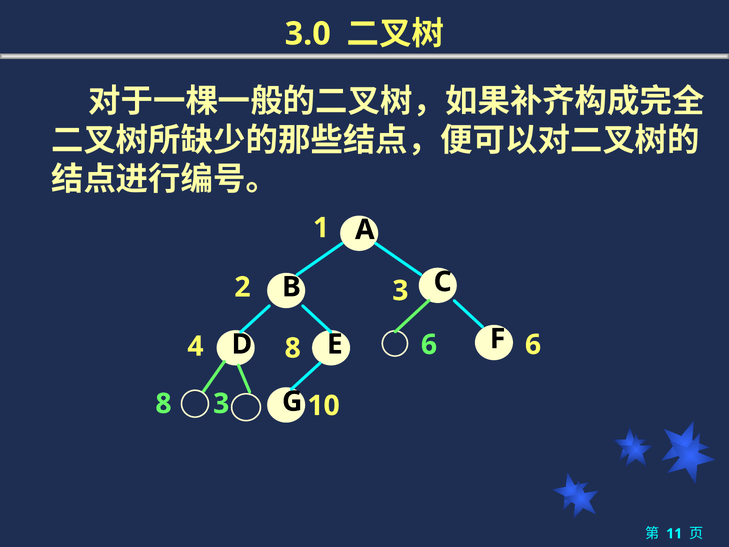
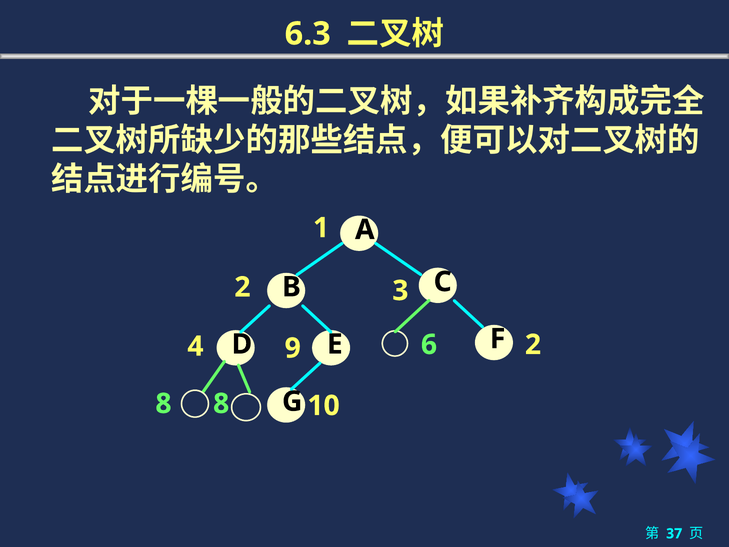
3.0: 3.0 -> 6.3 (308, 34)
6 6: 6 -> 2 (533, 345)
4 8: 8 -> 9 (293, 348)
3: 3 -> 8 (221, 404)
11: 11 -> 37 (674, 533)
